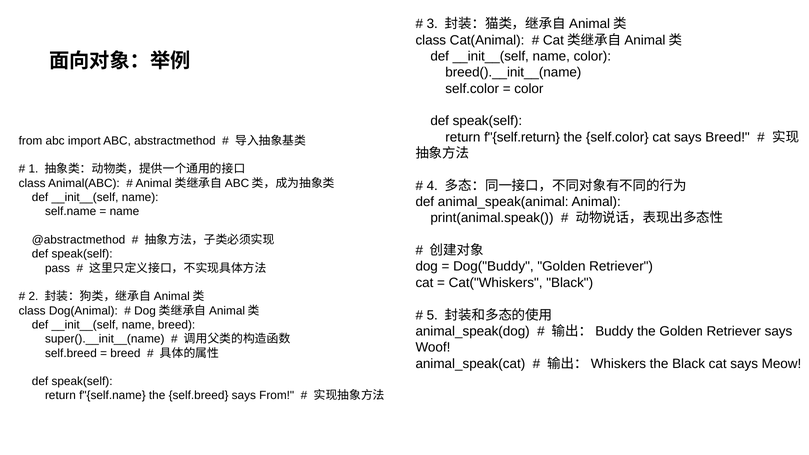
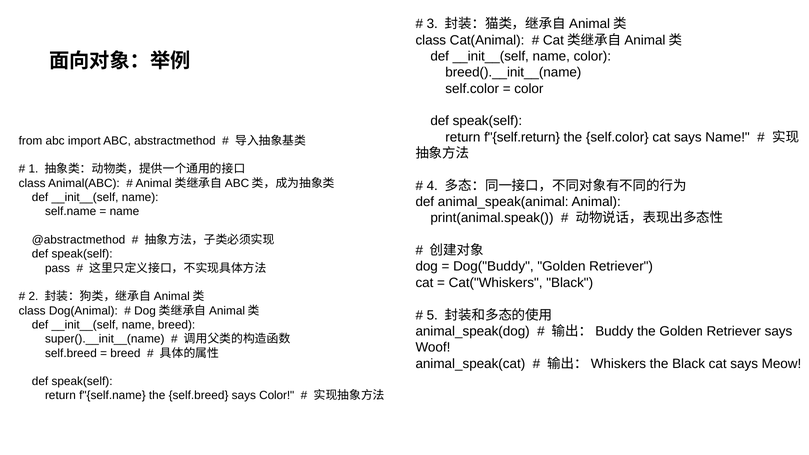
says Breed: Breed -> Name (728, 137)
says From: From -> Color (277, 396)
